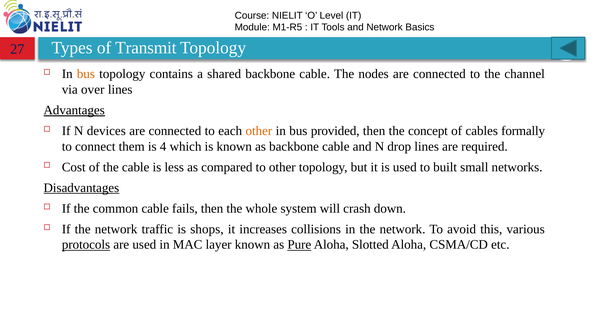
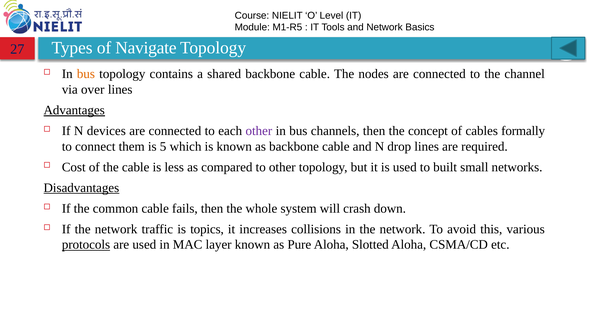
Transmit: Transmit -> Navigate (146, 48)
other colour: orange -> purple (259, 131)
provided: provided -> channels (335, 131)
4: 4 -> 5 (163, 146)
shops: shops -> topics (207, 229)
Pure underline: present -> none (299, 245)
